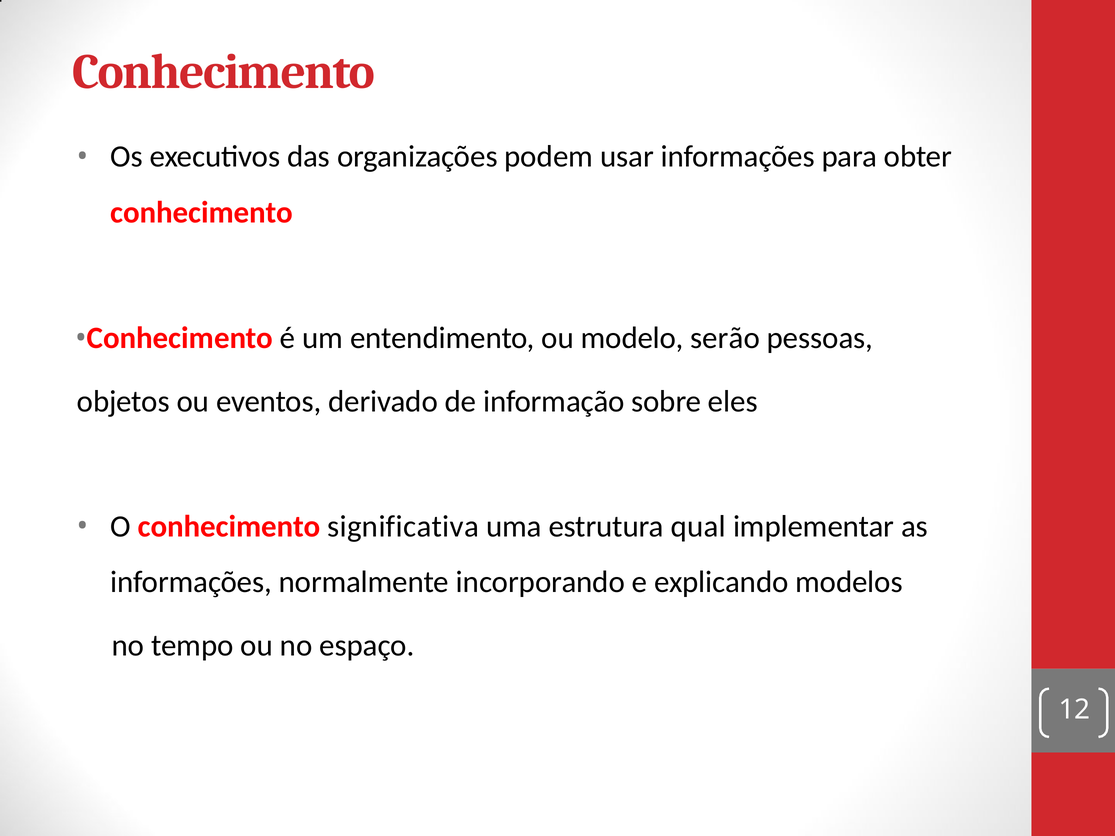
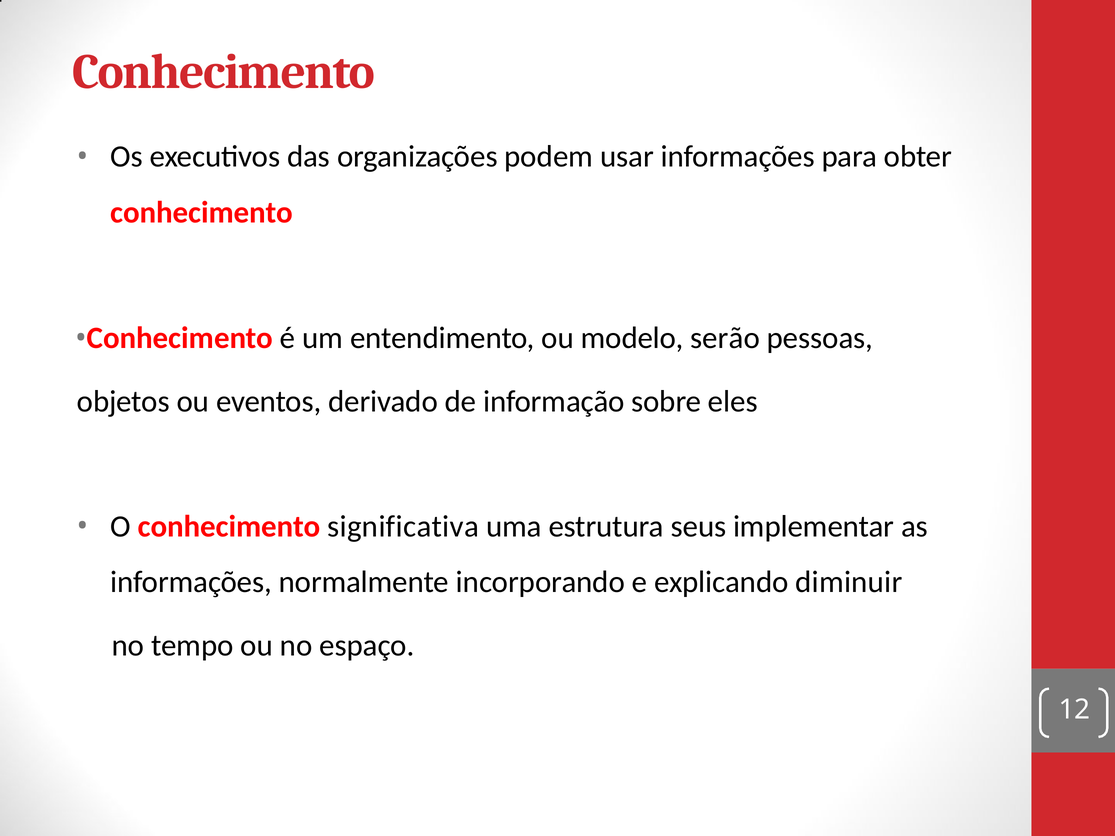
qual: qual -> seus (698, 527)
modelos: modelos -> diminuir (849, 582)
